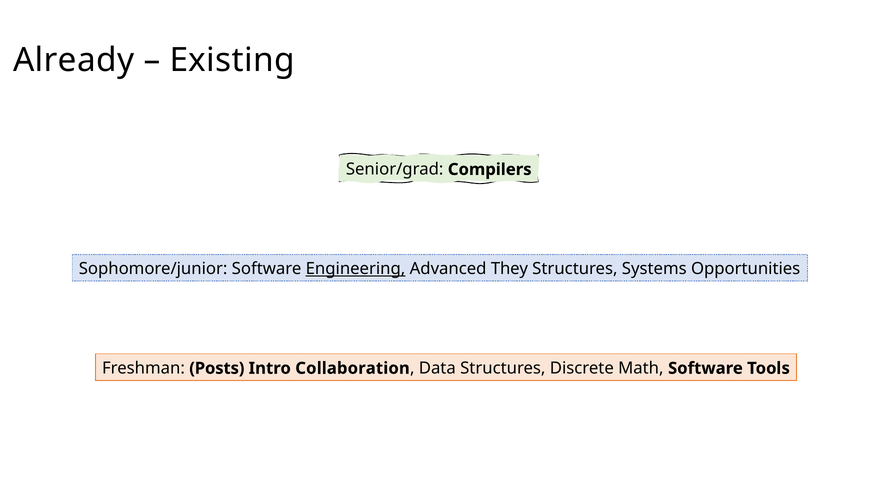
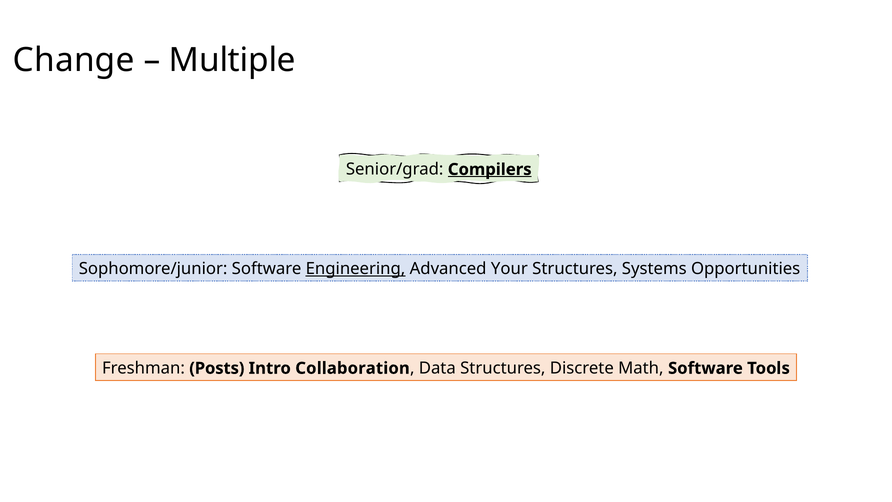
Already: Already -> Change (74, 60)
Existing: Existing -> Multiple (232, 60)
Compilers underline: none -> present (490, 169)
They: They -> Your (509, 269)
